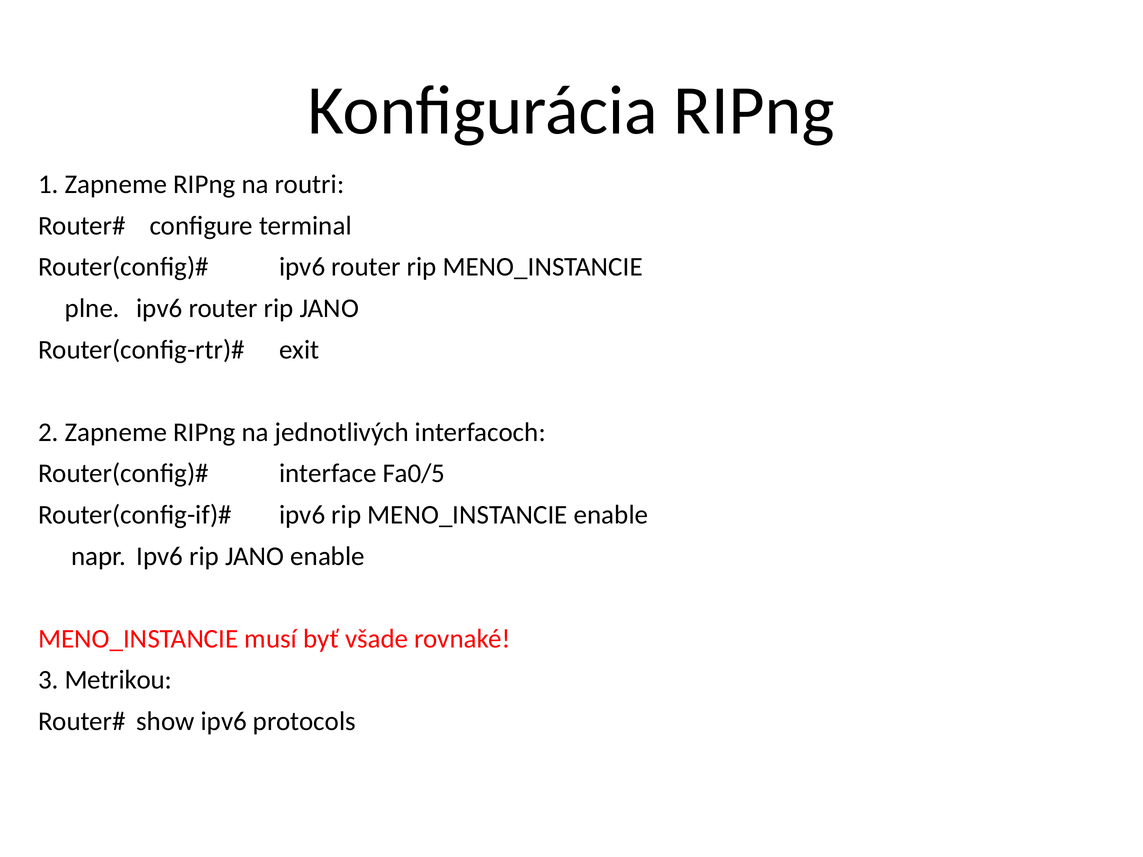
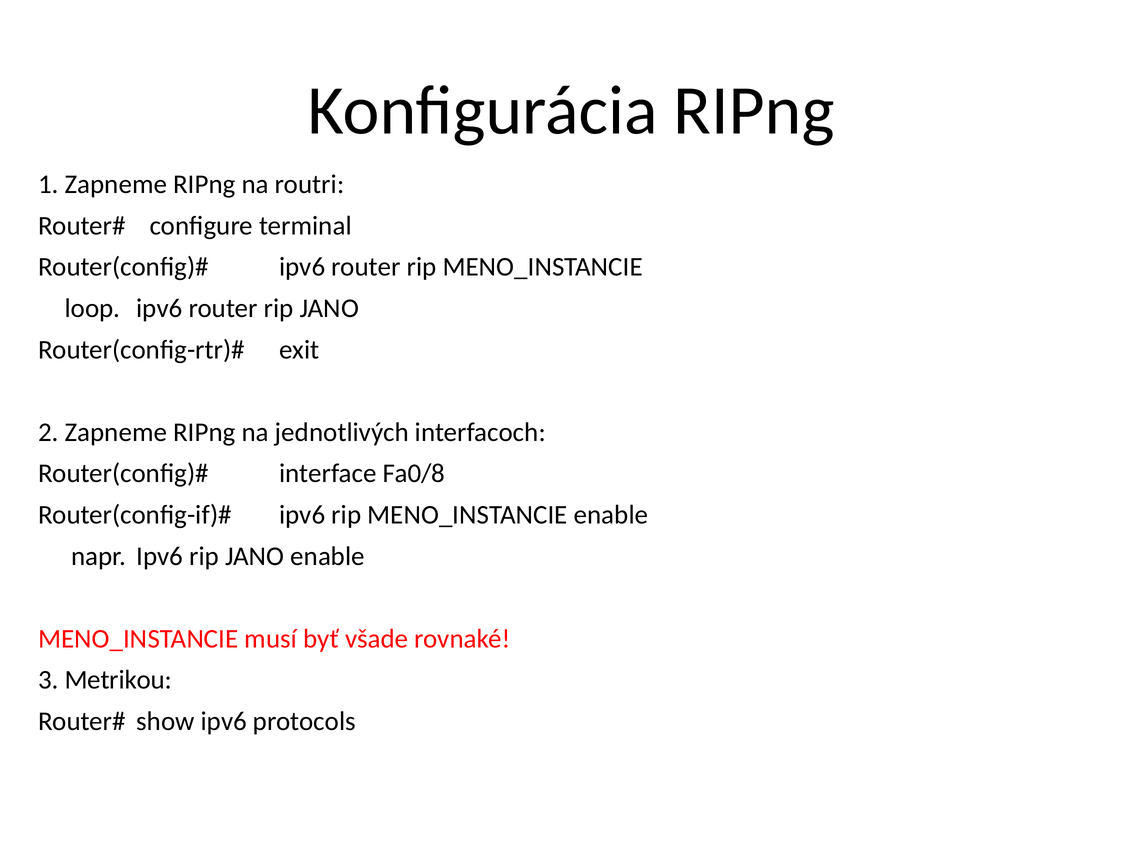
plne: plne -> loop (92, 308)
Fa0/5: Fa0/5 -> Fa0/8 (414, 474)
